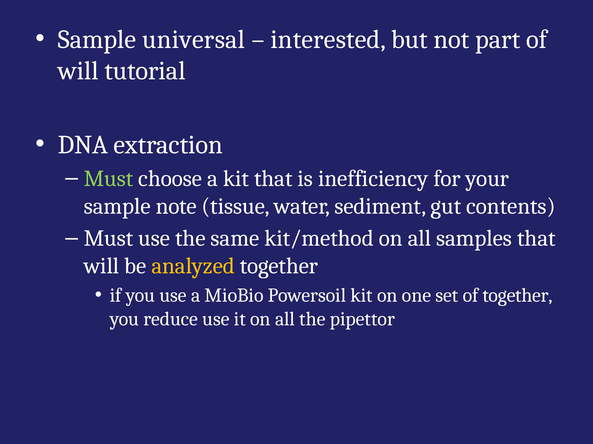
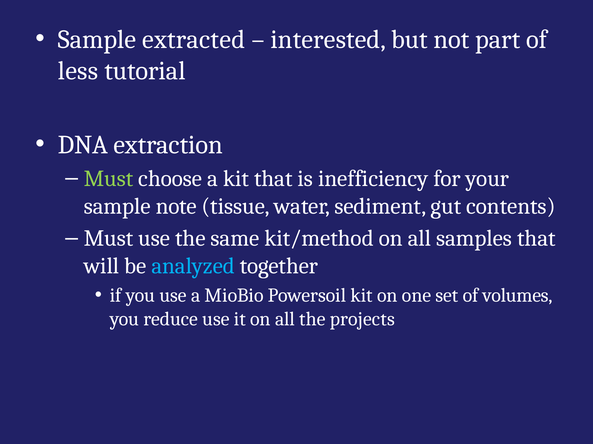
universal: universal -> extracted (194, 39)
will: will -> less (78, 71)
analyzed colour: yellow -> light blue (193, 266)
of together: together -> volumes (517, 296)
pipettor: pipettor -> projects (362, 320)
